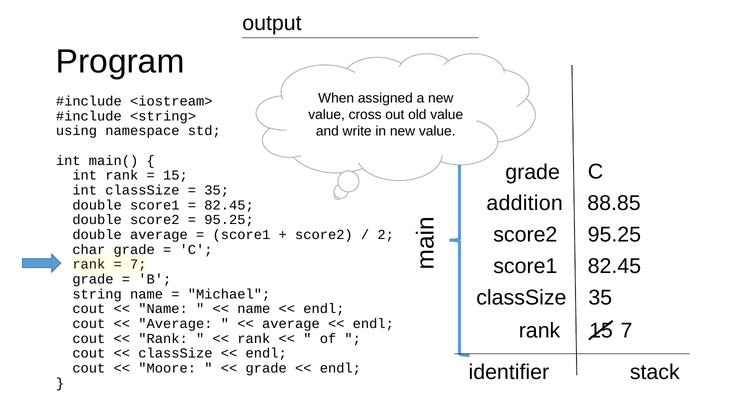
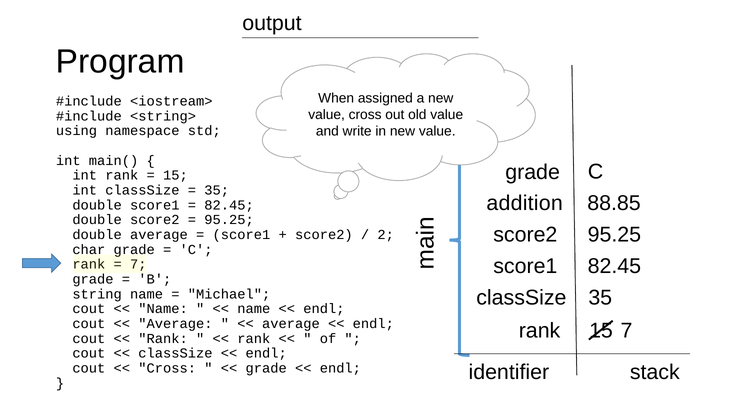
Moore: Moore -> Cross (167, 369)
